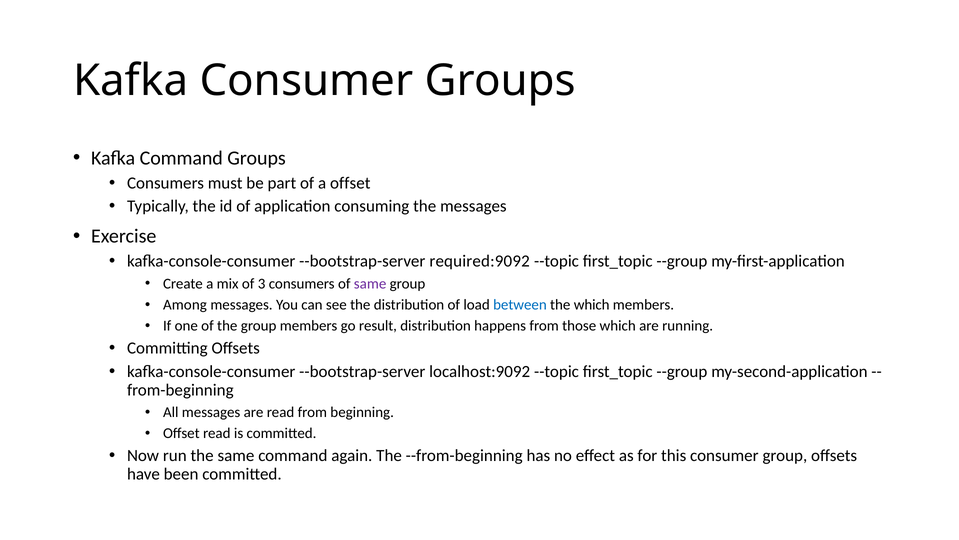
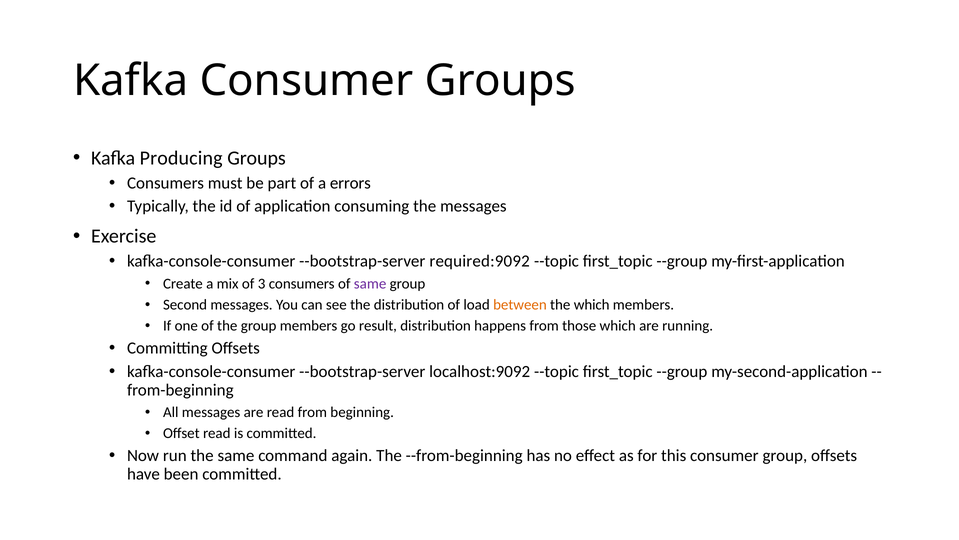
Kafka Command: Command -> Producing (181, 158)
a offset: offset -> errors (350, 183)
Among: Among -> Second (185, 305)
between colour: blue -> orange (520, 305)
